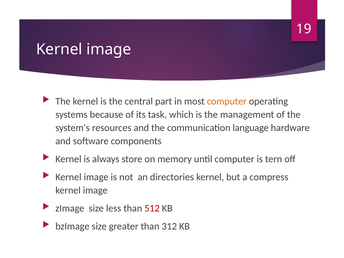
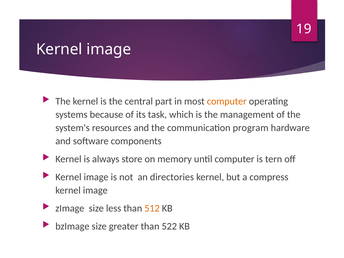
language: language -> program (251, 128)
512 colour: red -> orange (152, 208)
312: 312 -> 522 (169, 226)
